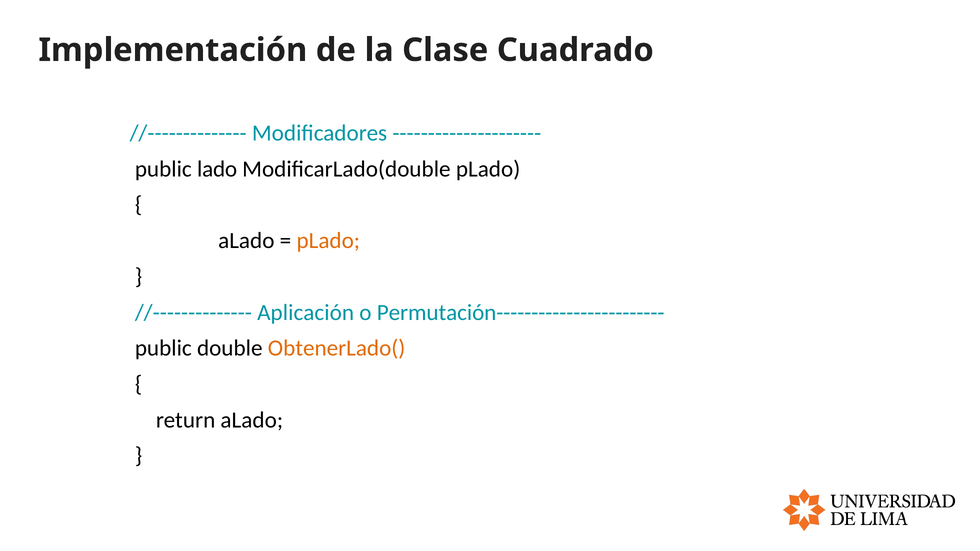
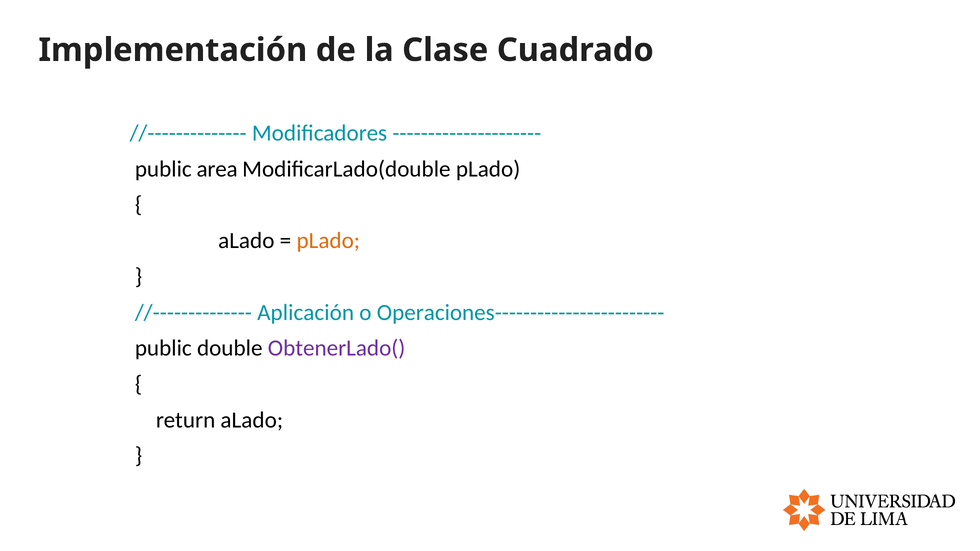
lado: lado -> area (217, 169)
Permutación------------------------: Permutación------------------------ -> Operaciones------------------------ (521, 313)
ObtenerLado( colour: orange -> purple (337, 348)
